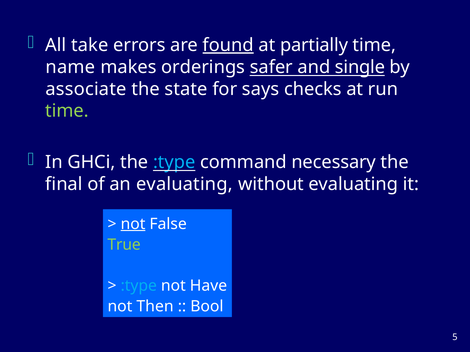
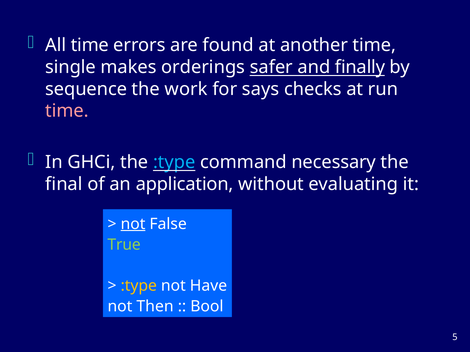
All take: take -> time (90, 45)
found underline: present -> none (228, 45)
partially: partially -> another (314, 45)
name: name -> single (71, 67)
single: single -> finally (360, 67)
associate: associate -> sequence (86, 89)
state: state -> work (186, 89)
time colour: light green -> pink (67, 111)
an evaluating: evaluating -> application (185, 184)
:type colour: light blue -> yellow (139, 286)
